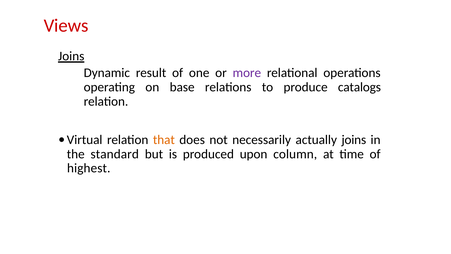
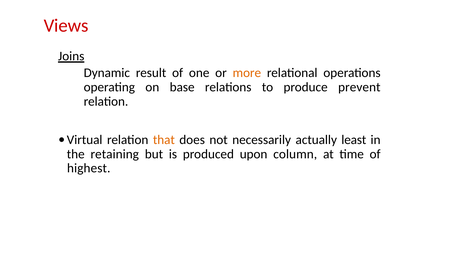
more colour: purple -> orange (247, 73)
catalogs: catalogs -> prevent (359, 87)
actually joins: joins -> least (354, 140)
standard: standard -> retaining (115, 154)
